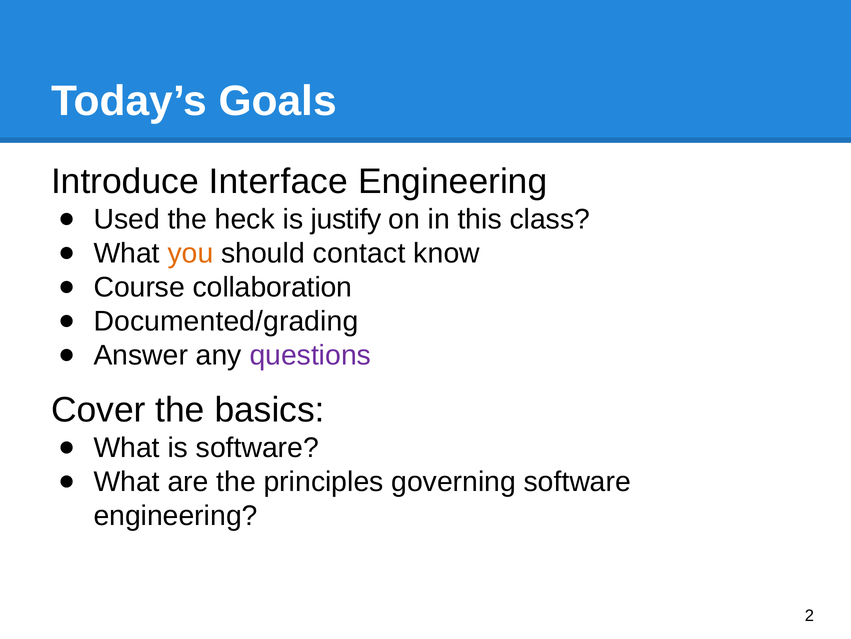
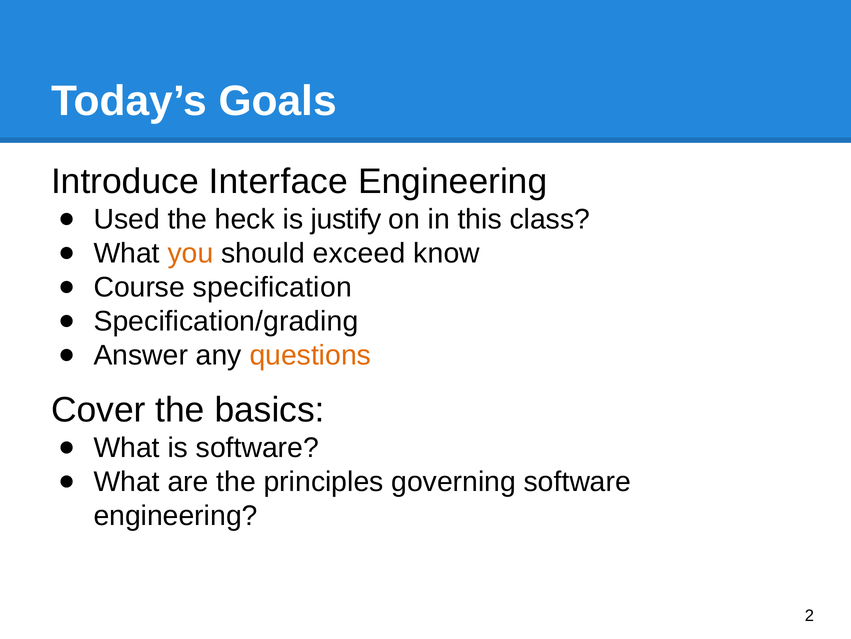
contact: contact -> exceed (359, 253)
collaboration: collaboration -> specification (272, 287)
Documented/grading: Documented/grading -> Specification/grading (226, 321)
questions colour: purple -> orange (310, 355)
